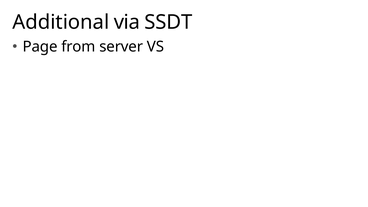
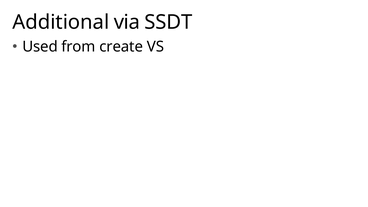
Page: Page -> Used (40, 47)
server: server -> create (121, 47)
